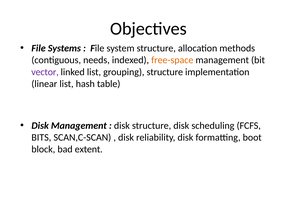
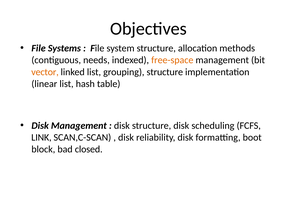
vector colour: purple -> orange (45, 72)
BITS: BITS -> LINK (41, 137)
extent: extent -> closed (89, 149)
